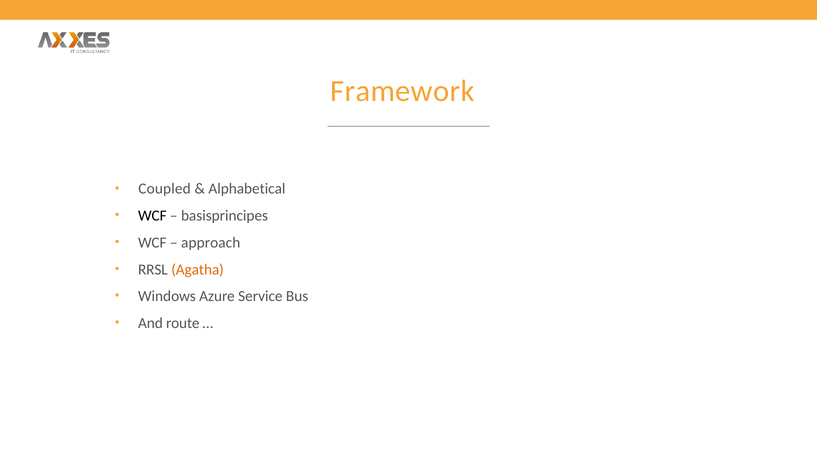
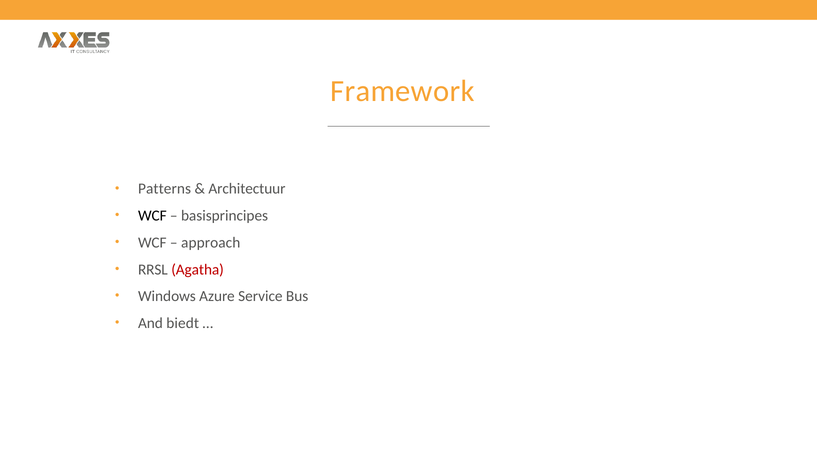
Coupled: Coupled -> Patterns (165, 189)
Alphabetical: Alphabetical -> Architectuur (247, 189)
Agatha colour: orange -> red (198, 269)
route: route -> biedt (183, 323)
